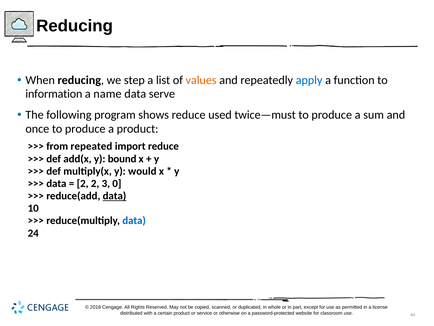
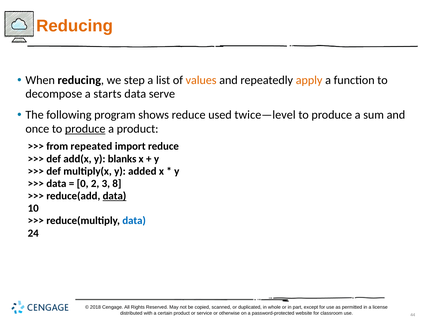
Reducing colour: black -> orange (75, 26)
apply colour: blue -> orange (309, 80)
information: information -> decompose (54, 94)
name: name -> starts (107, 94)
twice—must: twice—must -> twice—level (265, 115)
produce underline: none -> present (85, 129)
bound: bound -> blanks (122, 159)
would: would -> added (142, 171)
2: 2 -> 0 (83, 183)
0: 0 -> 8 (117, 183)
